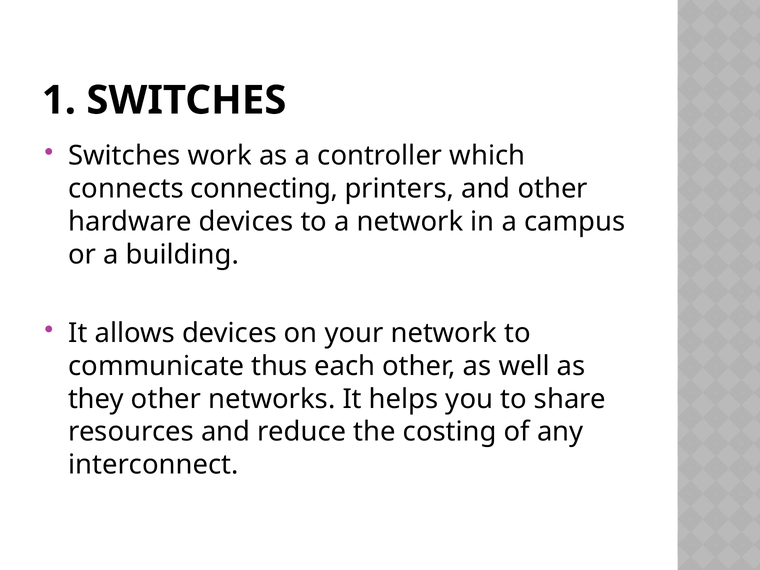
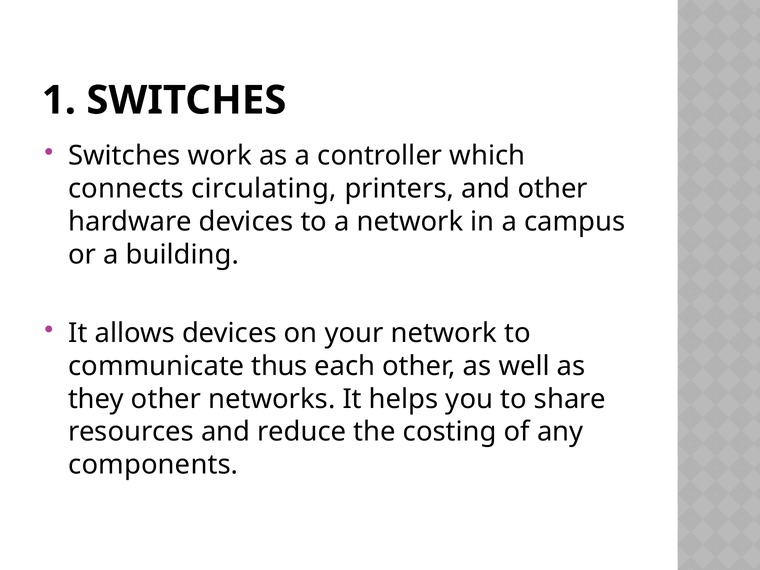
connecting: connecting -> circulating (264, 189)
interconnect: interconnect -> components (153, 465)
